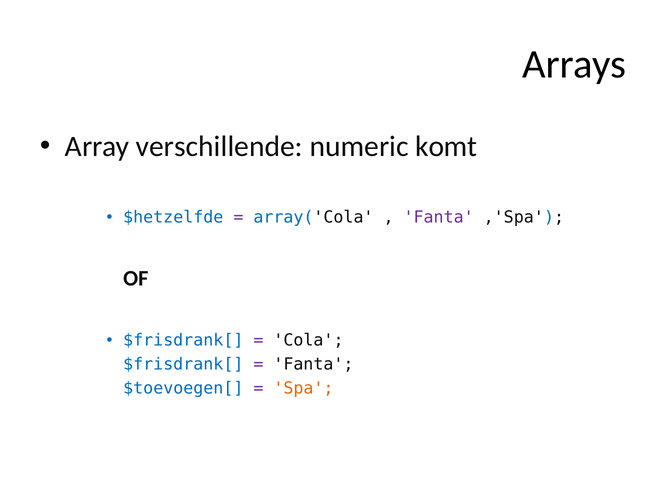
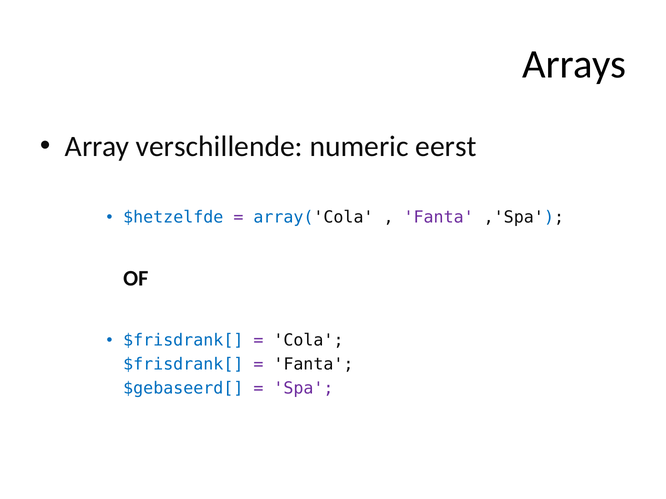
komt: komt -> eerst (446, 147)
$toevoegen[: $toevoegen[ -> $gebaseerd[ (183, 389)
Spa colour: orange -> purple (303, 389)
